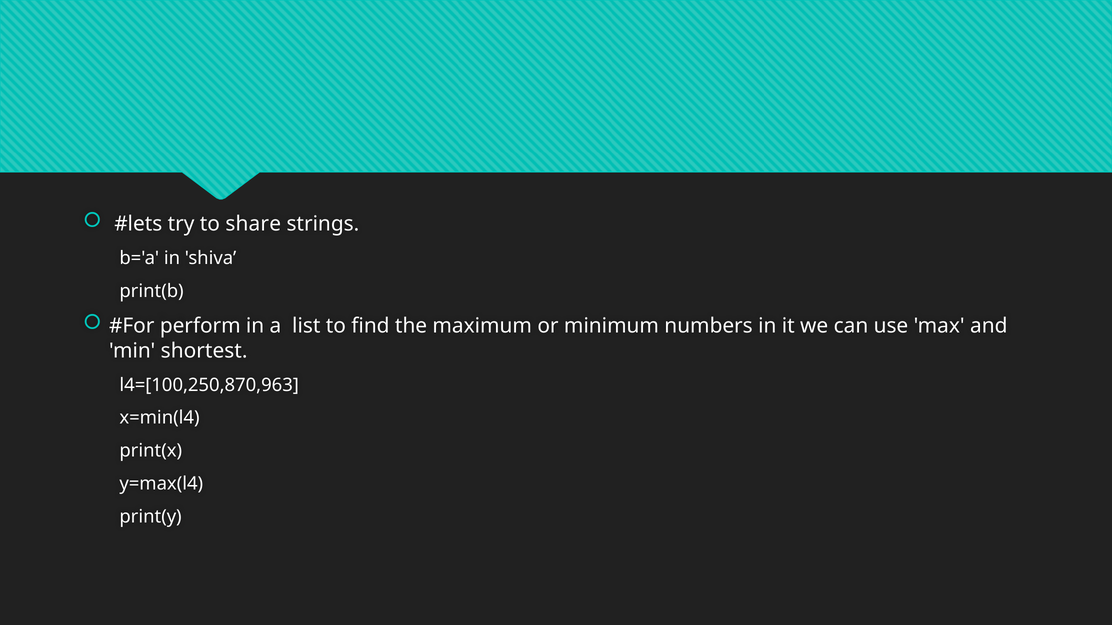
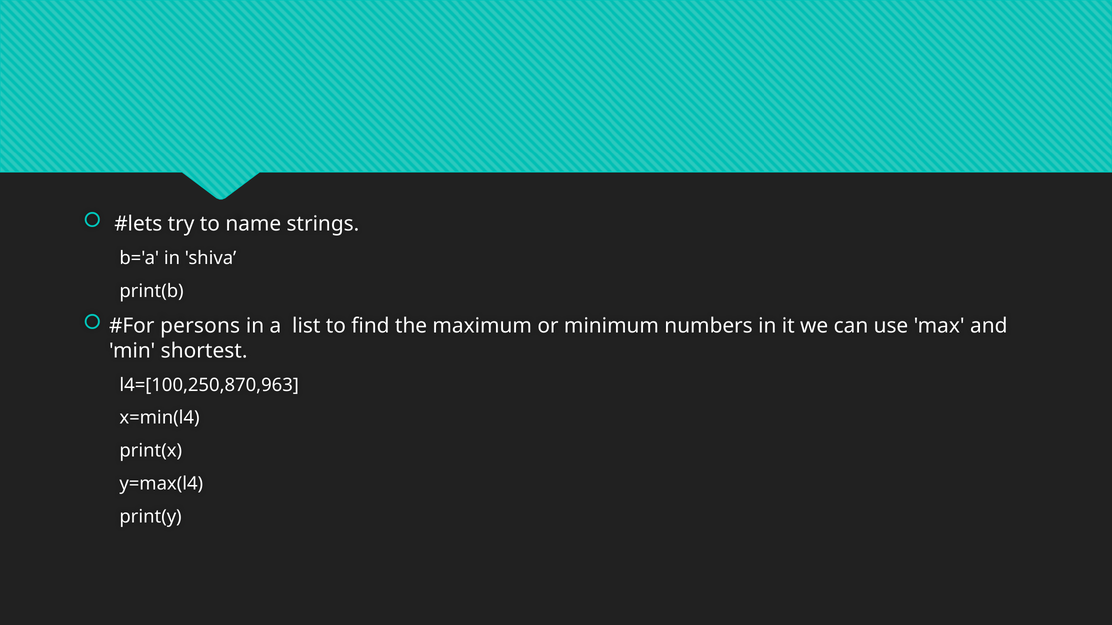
share: share -> name (253, 224)
perform: perform -> persons (200, 326)
